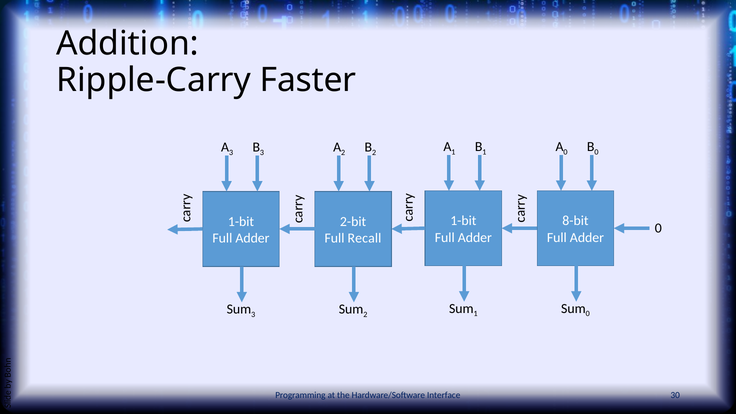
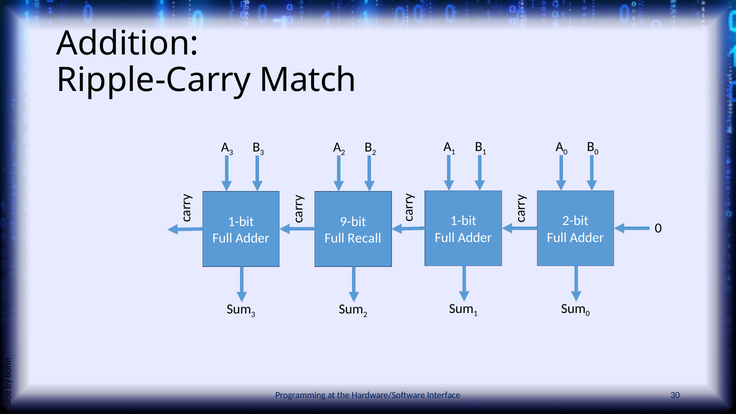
Faster: Faster -> Match (308, 80)
8-bit: 8-bit -> 2-bit (575, 221)
2-bit: 2-bit -> 9-bit (353, 222)
